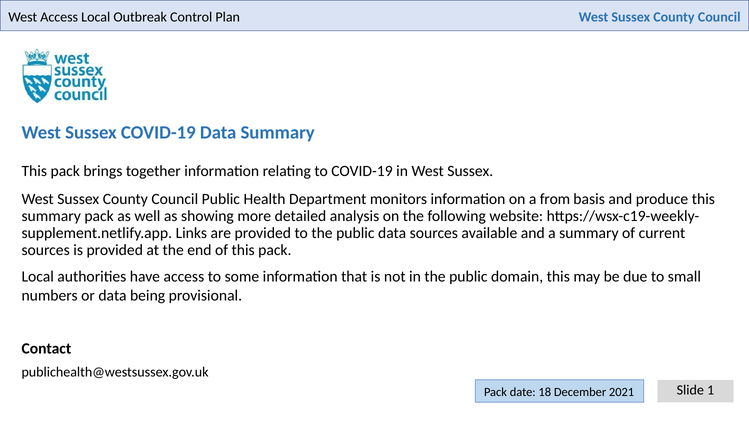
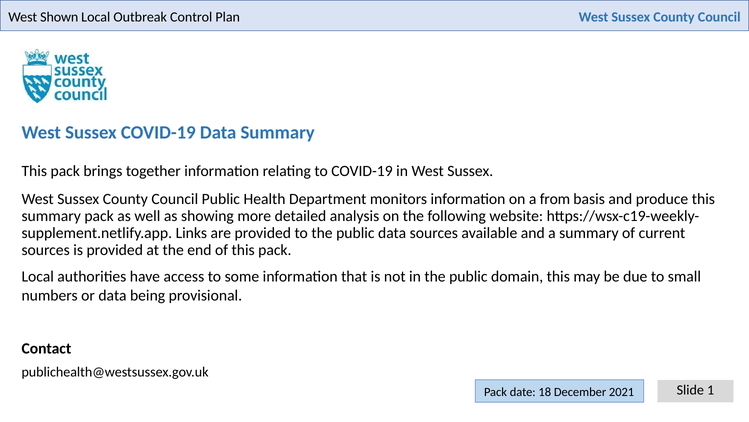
West Access: Access -> Shown (59, 17)
